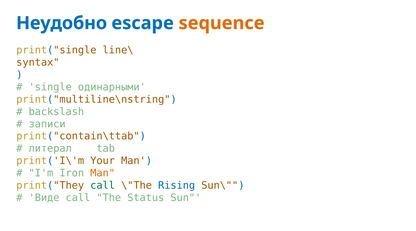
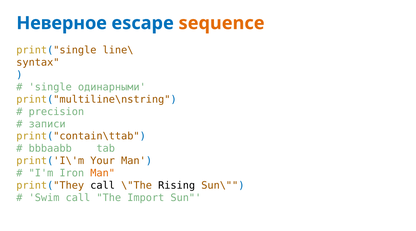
Неудобно: Неудобно -> Неверное (62, 23)
backslash: backslash -> precision (56, 111)
литерал: литерал -> bbbaabb (50, 148)
call colour: green -> black (103, 185)
Rising colour: blue -> black (177, 185)
Виде: Виде -> Swim (44, 198)
Status: Status -> Import (146, 198)
